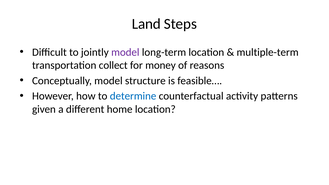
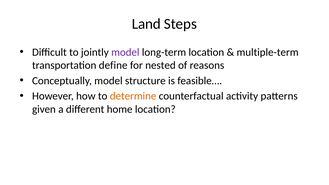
collect: collect -> define (113, 65)
money: money -> nested (160, 65)
determine colour: blue -> orange (133, 96)
